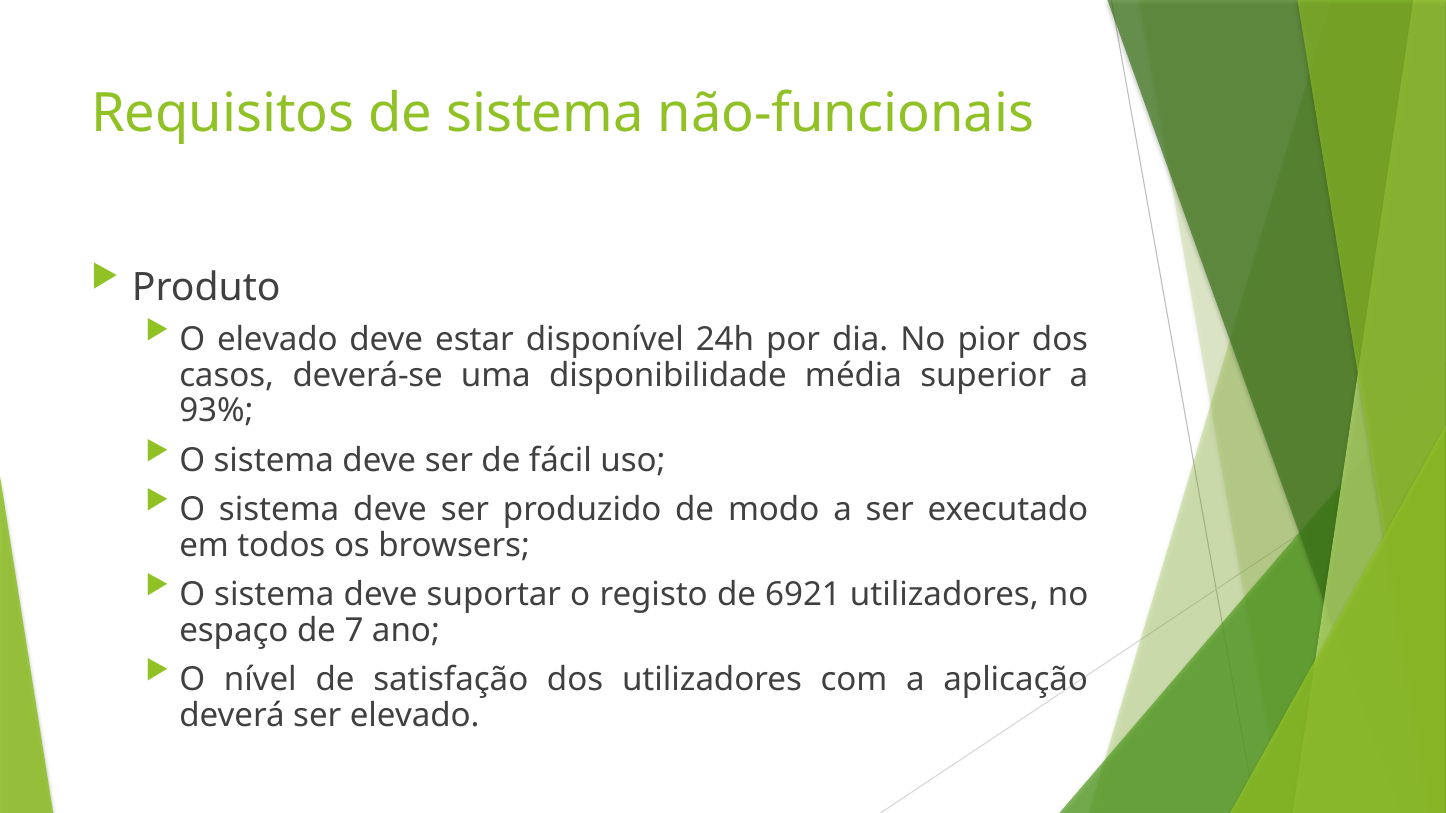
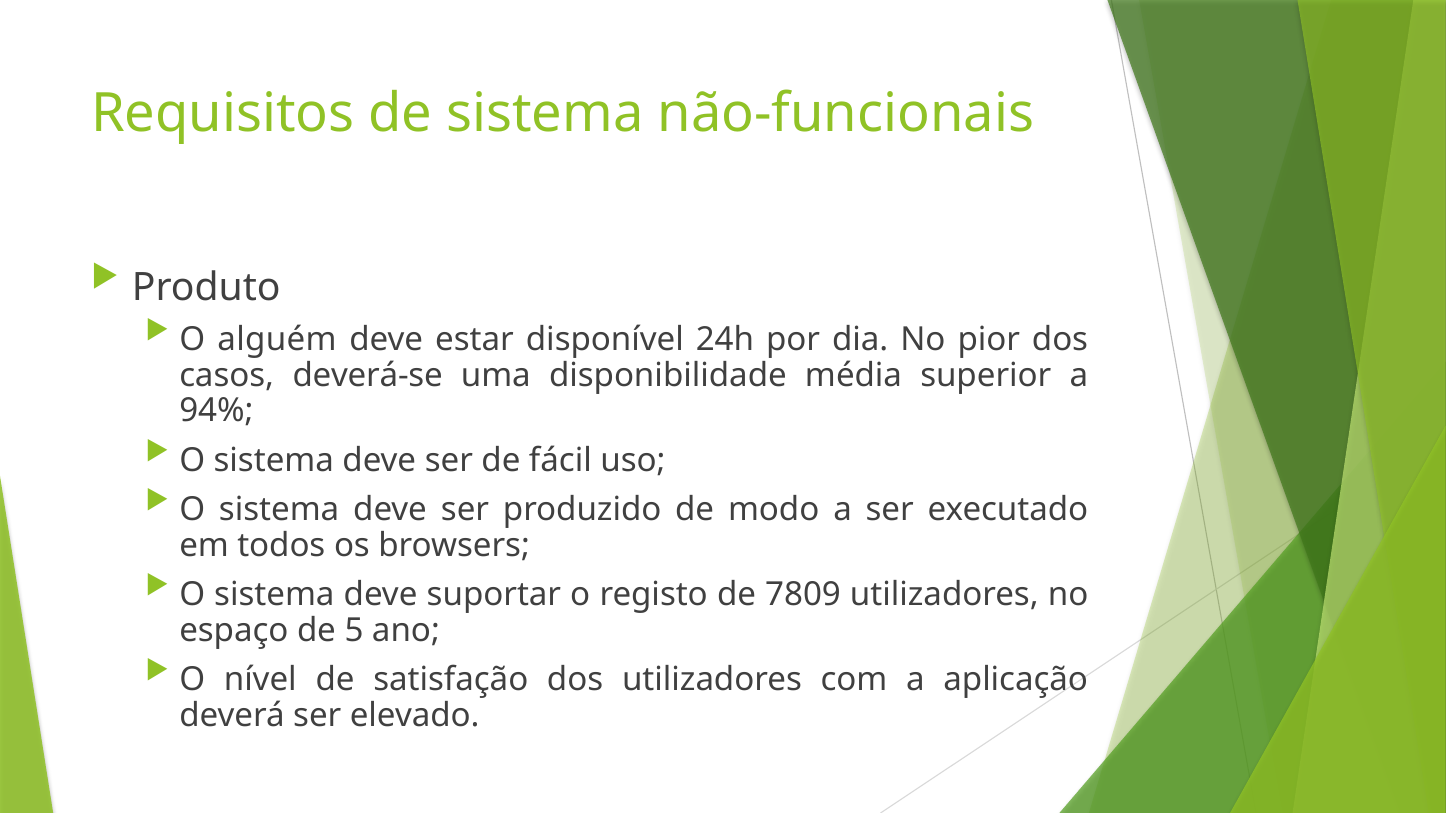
O elevado: elevado -> alguém (277, 340)
93%: 93% -> 94% (216, 411)
6921: 6921 -> 7809 (803, 595)
7: 7 -> 5 (354, 631)
